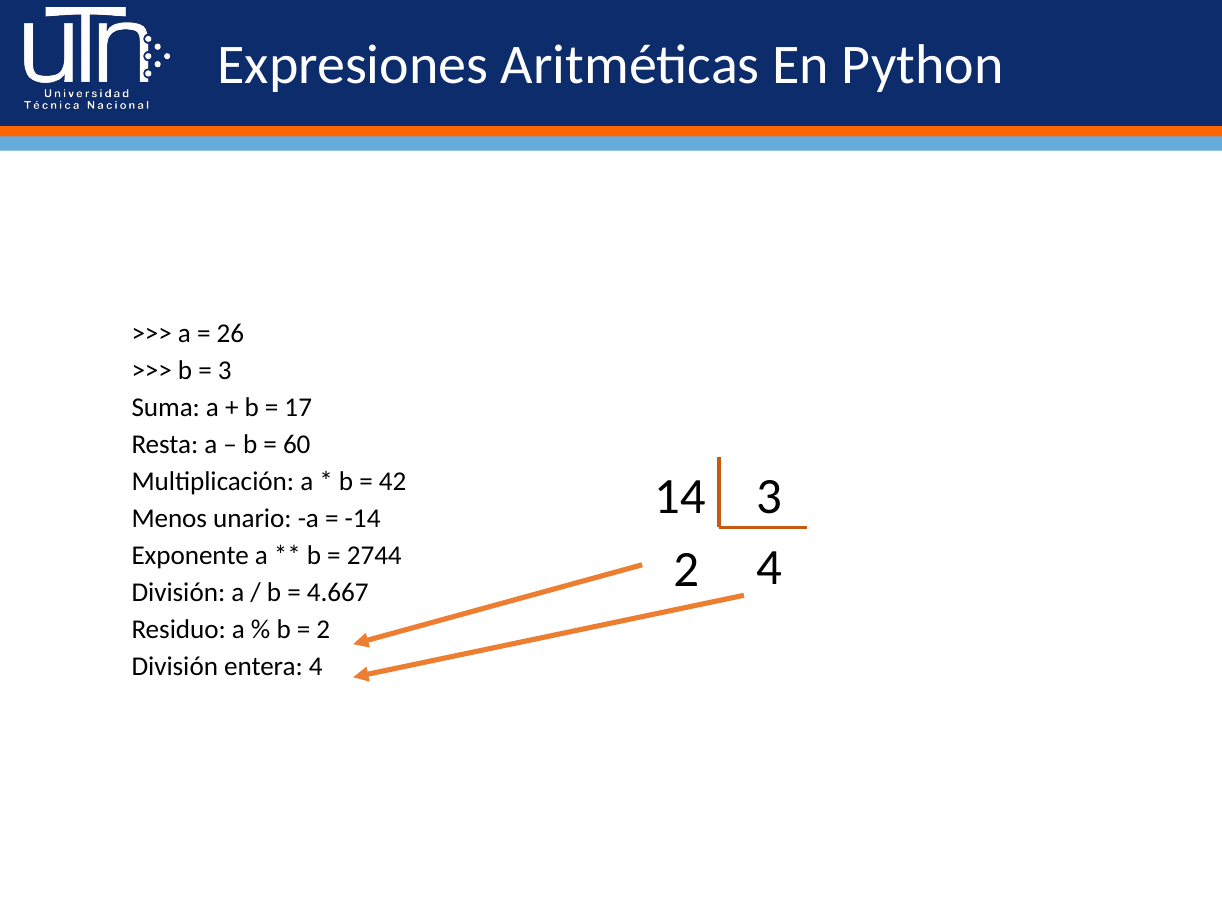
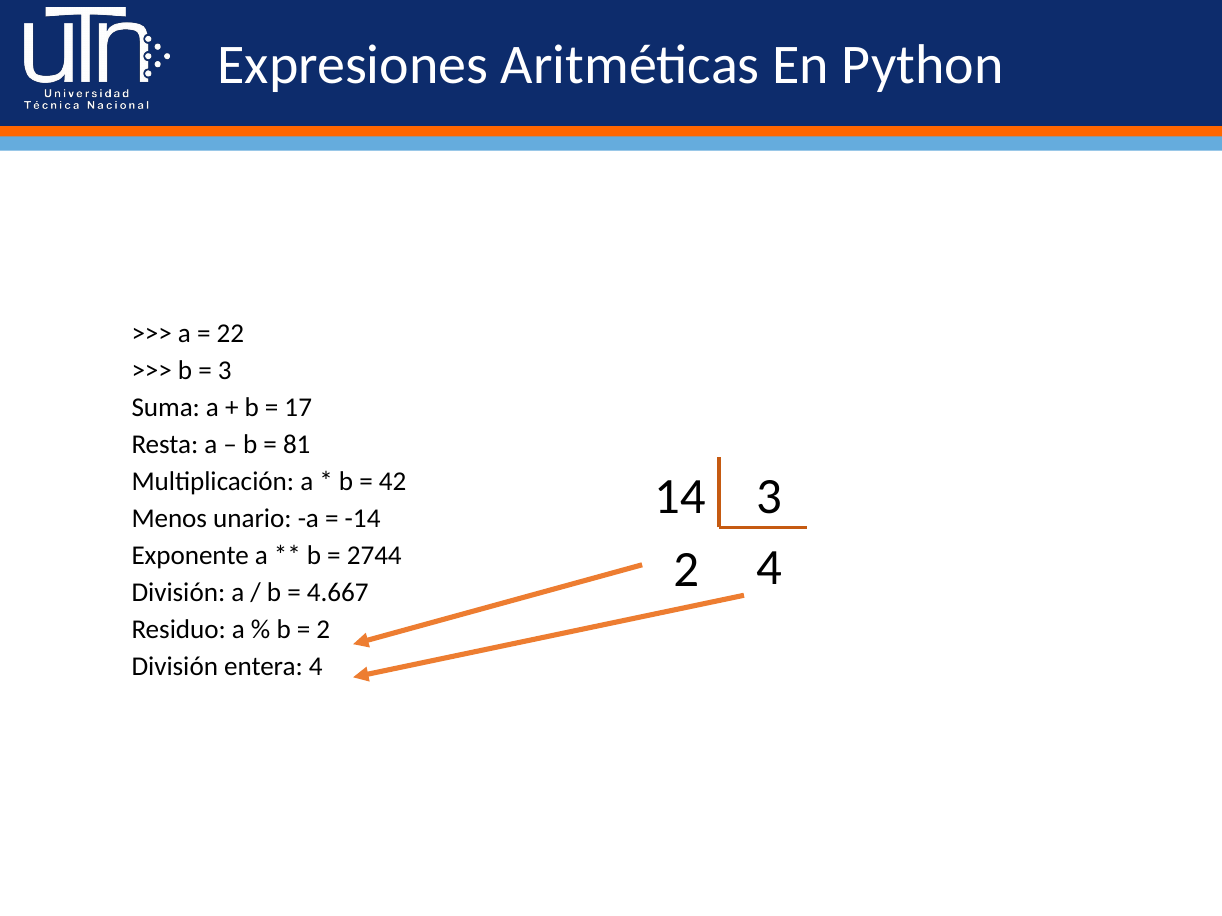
26: 26 -> 22 (230, 334)
60: 60 -> 81 (297, 445)
